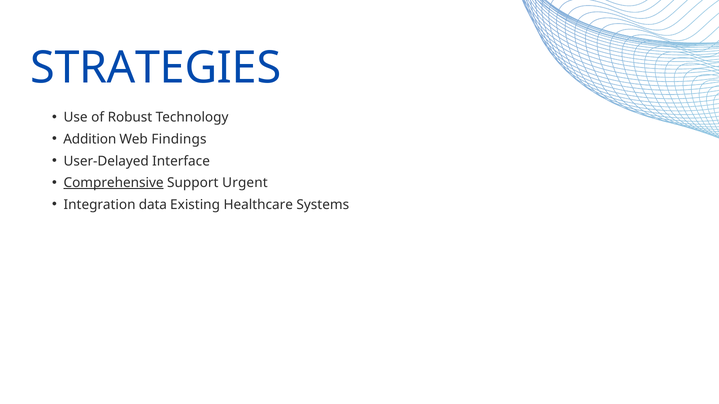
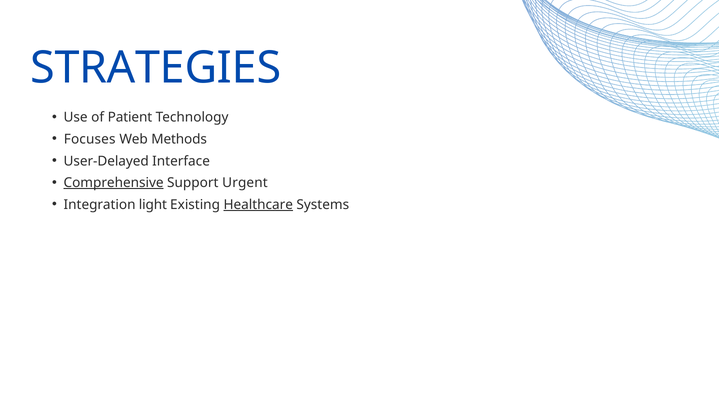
Robust: Robust -> Patient (130, 118)
Addition: Addition -> Focuses (90, 139)
Findings: Findings -> Methods (179, 139)
data: data -> light (153, 205)
Healthcare underline: none -> present (258, 205)
